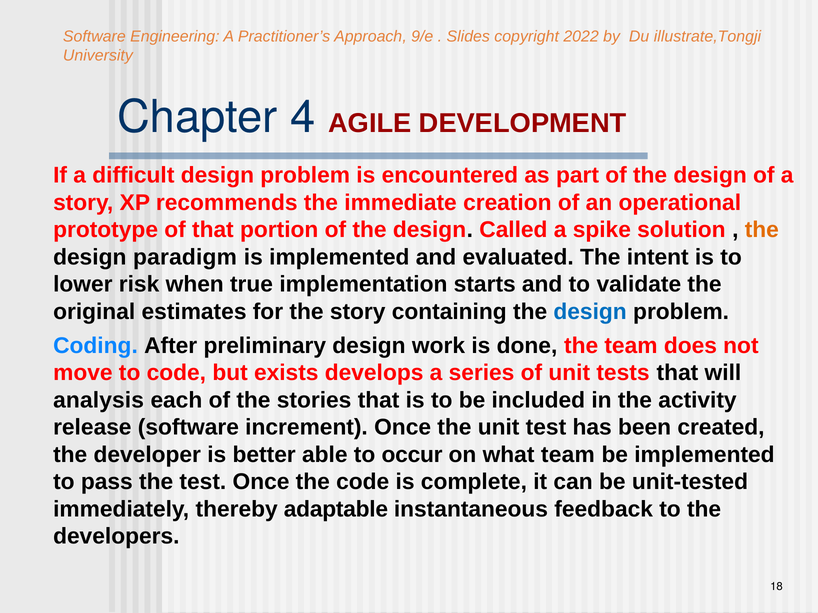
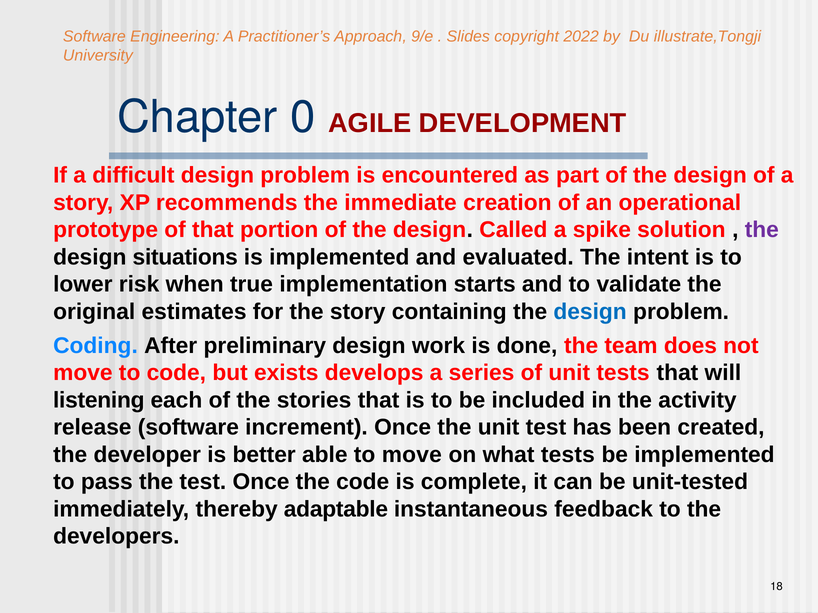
4: 4 -> 0 (303, 117)
the colour: orange -> purple (762, 230)
paradigm: paradigm -> situations (185, 257)
analysis: analysis -> listening (99, 401)
to occur: occur -> move (412, 455)
what team: team -> tests (568, 455)
